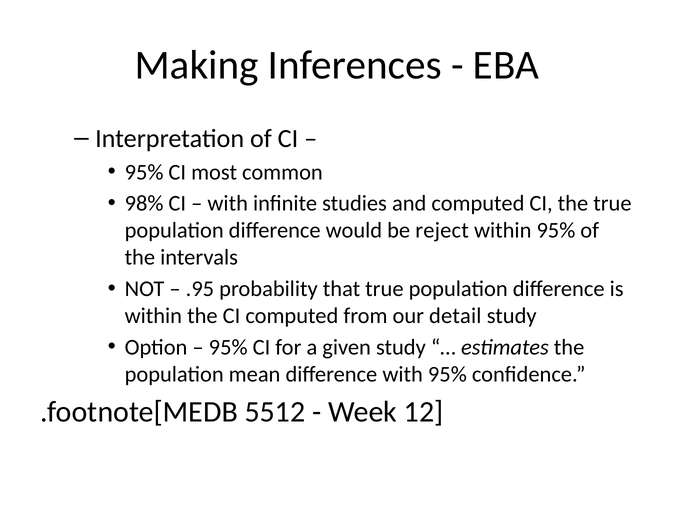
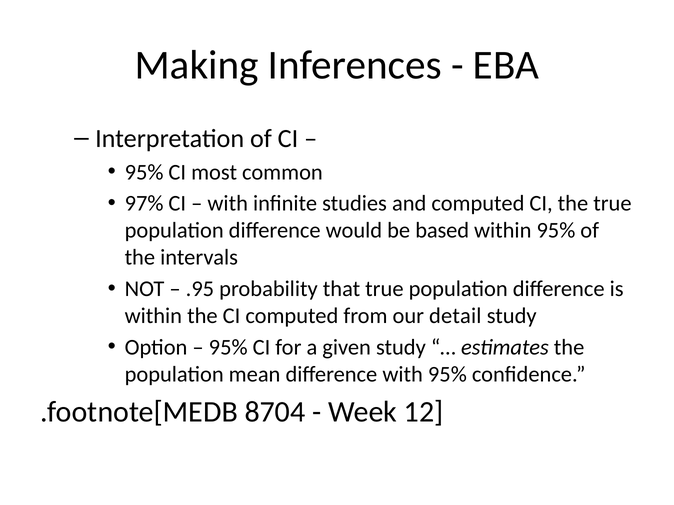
98%: 98% -> 97% (144, 204)
reject: reject -> based (442, 231)
5512: 5512 -> 8704 (275, 412)
